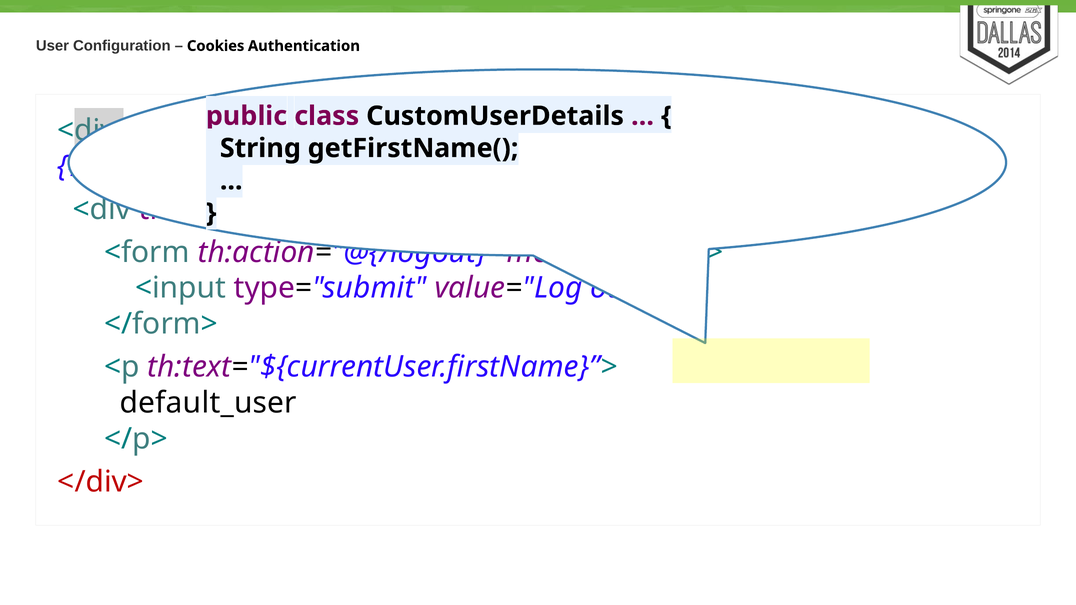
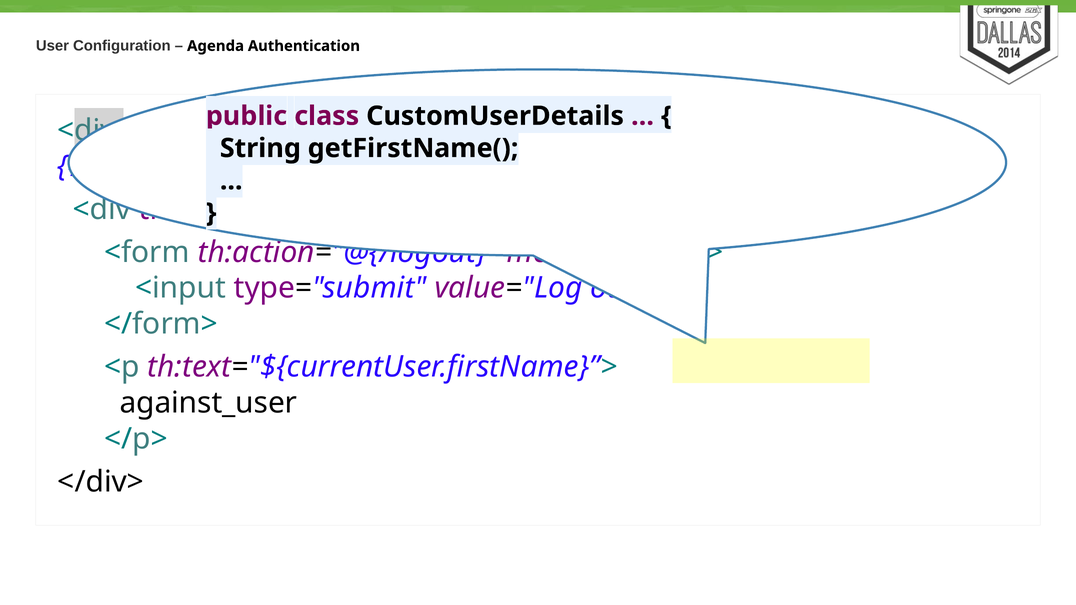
Cookies: Cookies -> Agenda (216, 46)
default_user: default_user -> against_user (208, 403)
</div> colour: red -> black (101, 482)
